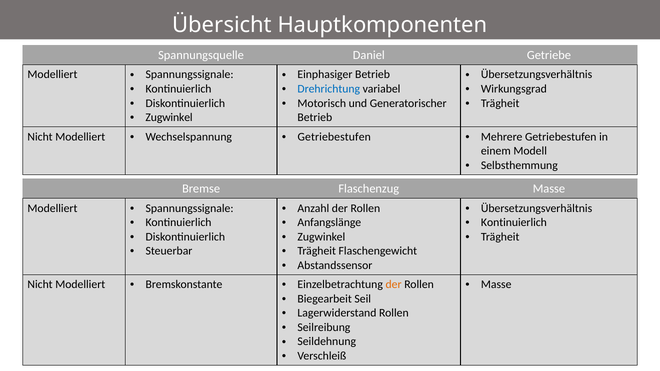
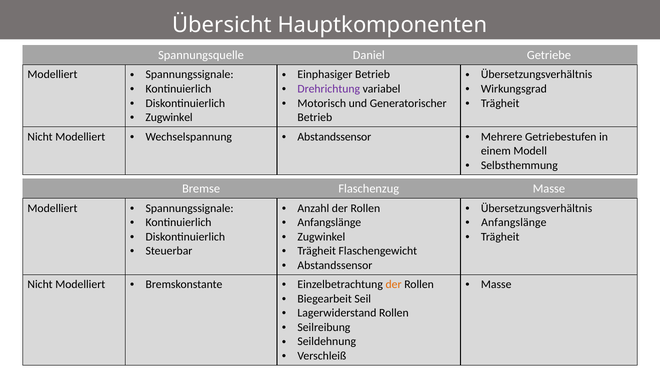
Drehrichtung colour: blue -> purple (329, 89)
Getriebestufen: Getriebestufen -> Abstandssensor (334, 137)
Kontinuierlich: Kontinuierlich -> Anfangslänge (514, 223)
